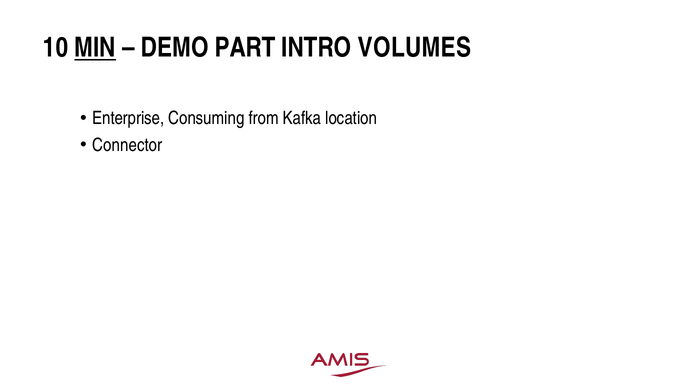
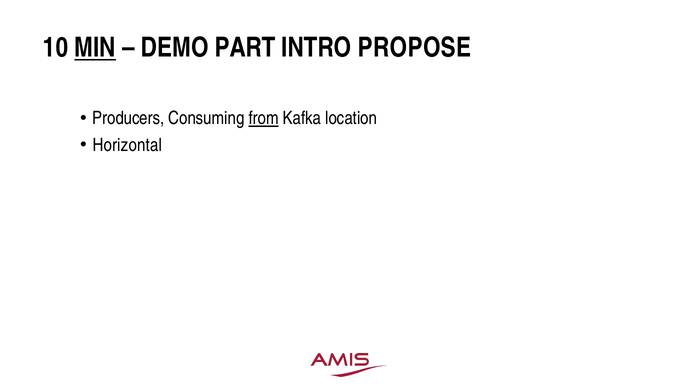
VOLUMES: VOLUMES -> PROPOSE (415, 48)
Enterprise: Enterprise -> Producers (128, 118)
from underline: none -> present (264, 118)
Connector: Connector -> Horizontal (127, 145)
